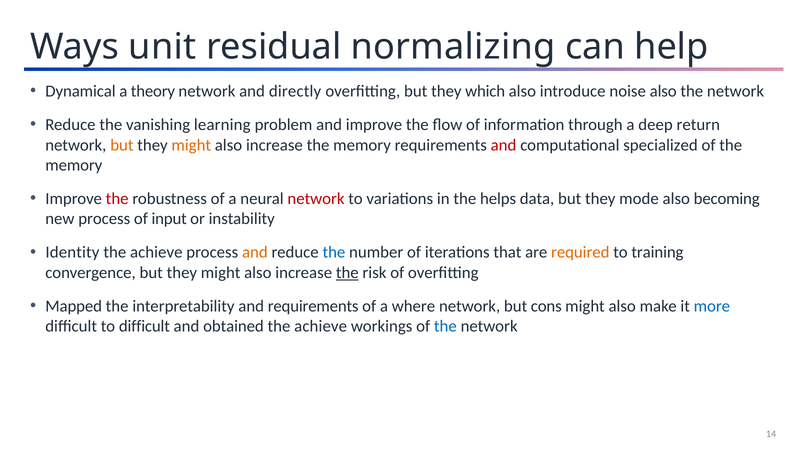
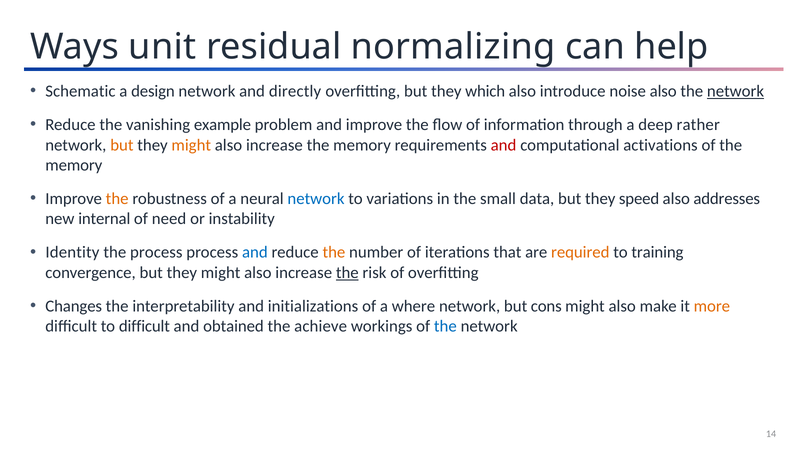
Dynamical: Dynamical -> Schematic (80, 91)
theory: theory -> design (153, 91)
network underline: none -> present (736, 91)
learning: learning -> example (222, 125)
return: return -> rather (698, 125)
specialized: specialized -> activations (660, 145)
the colour: red -> orange (117, 199)
network colour: red -> blue (316, 199)
helps: helps -> small (498, 199)
mode: mode -> speed (639, 199)
becoming: becoming -> addresses (727, 199)
new process: process -> internal (104, 219)
input: input -> need (169, 219)
achieve: achieve -> process (156, 253)
and colour: orange -> blue (255, 253)
the colour: blue -> orange (334, 253)
Mapped: Mapped -> Changes (74, 306)
and requirements: requirements -> initializations (313, 306)
more colour: blue -> orange (712, 306)
